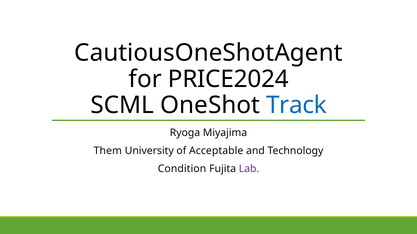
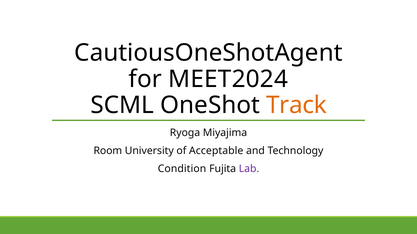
PRICE2024: PRICE2024 -> MEET2024 (228, 79)
Track colour: blue -> orange (296, 105)
Them: Them -> Room (108, 151)
